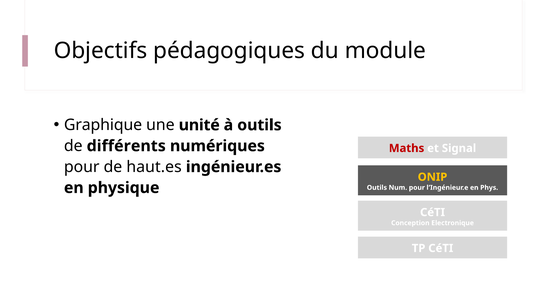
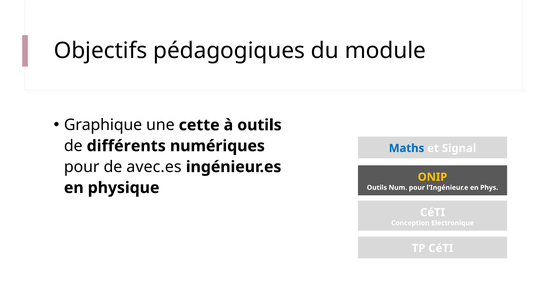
unité: unité -> cette (199, 125)
Maths colour: red -> blue (407, 148)
haut.es: haut.es -> avec.es (154, 167)
